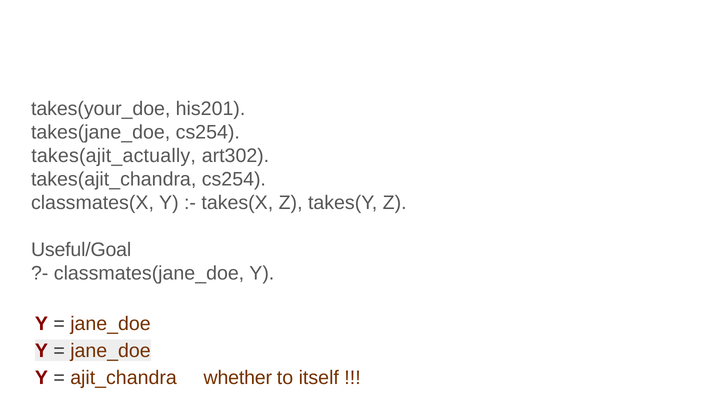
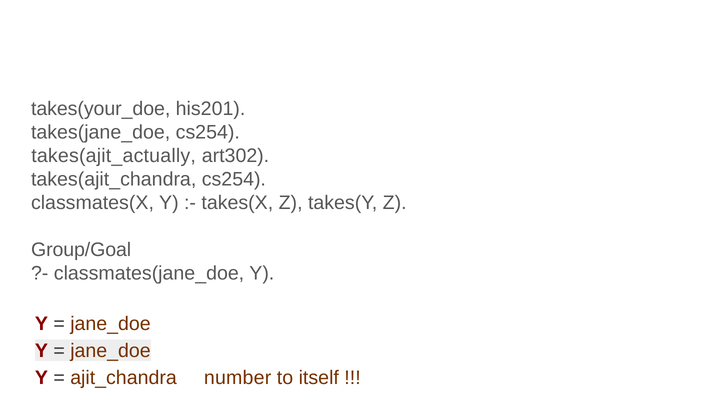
Useful/Goal: Useful/Goal -> Group/Goal (81, 250)
whether: whether -> number (238, 378)
